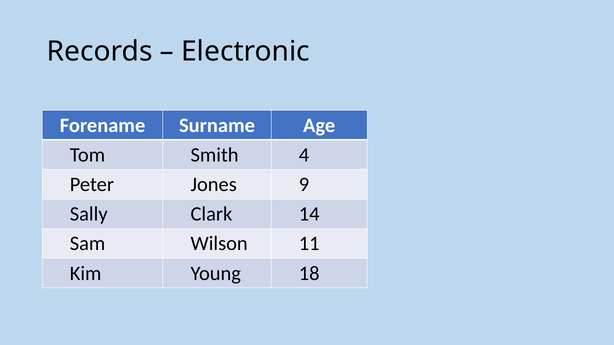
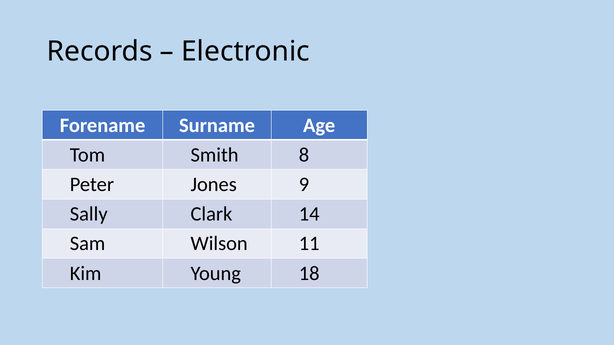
4: 4 -> 8 (304, 155)
